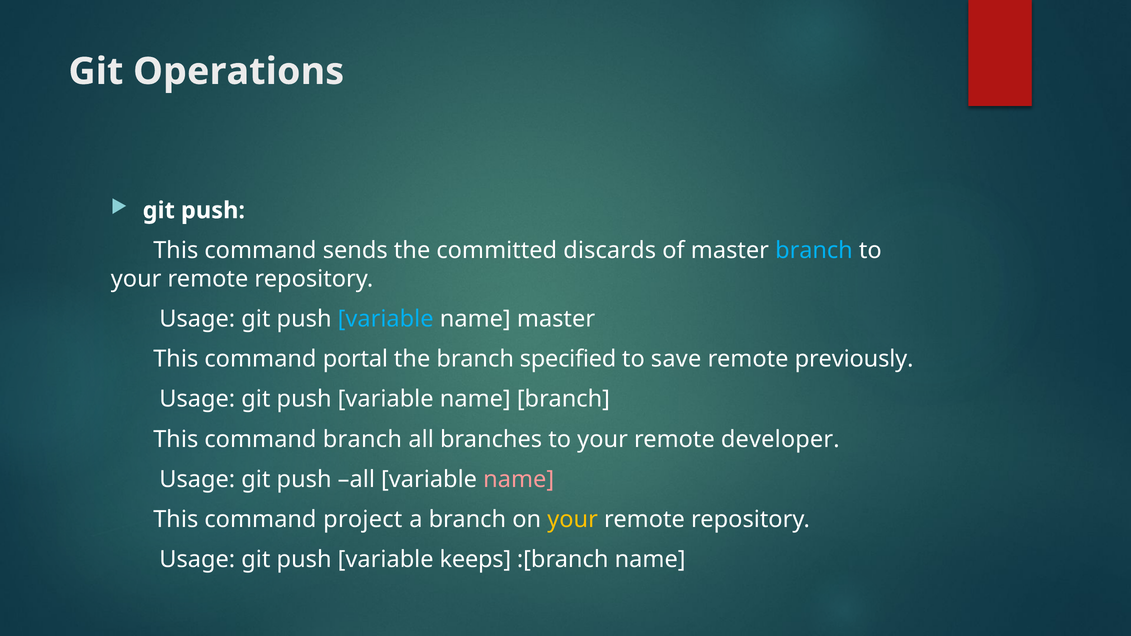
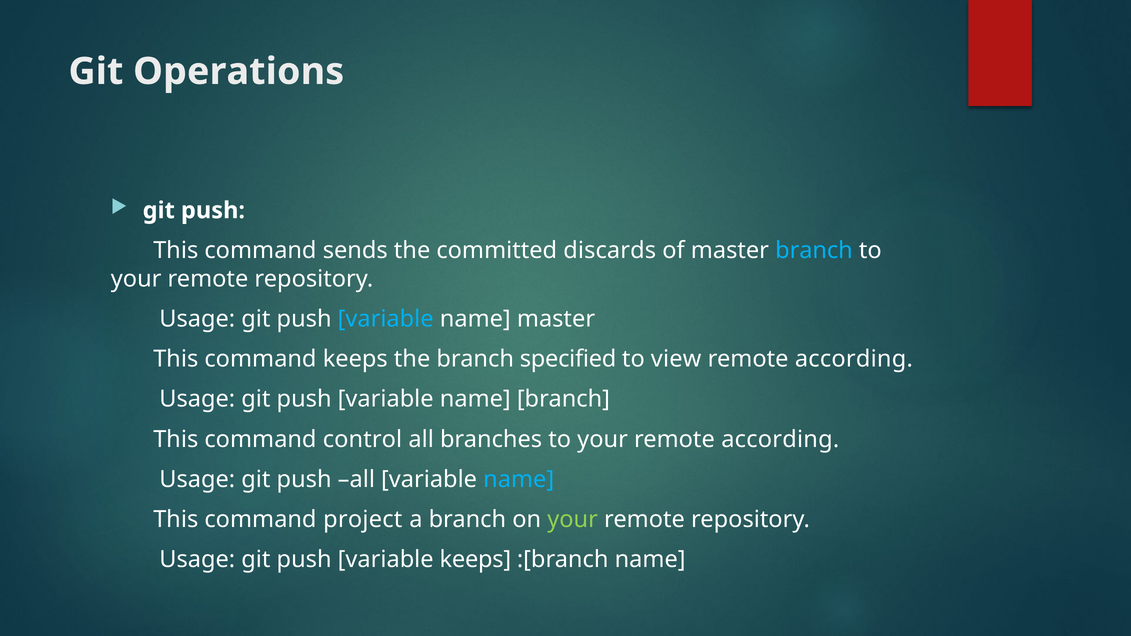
command portal: portal -> keeps (355, 359)
save: save -> view (676, 359)
previously: previously -> according (854, 359)
command branch: branch -> control (362, 439)
your remote developer: developer -> according (780, 439)
name colour: pink -> light blue (519, 479)
your colour: yellow -> light green (573, 520)
